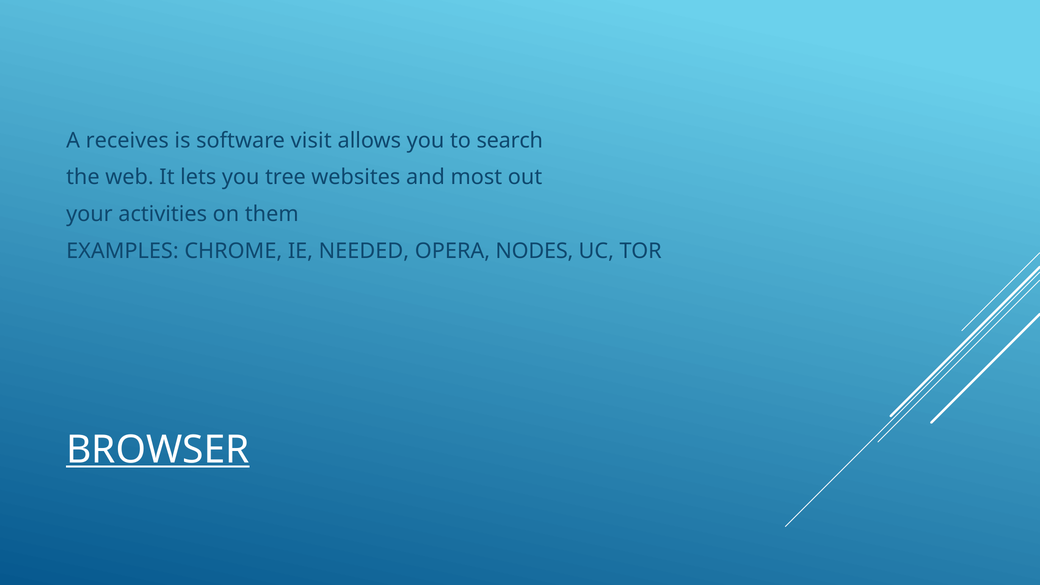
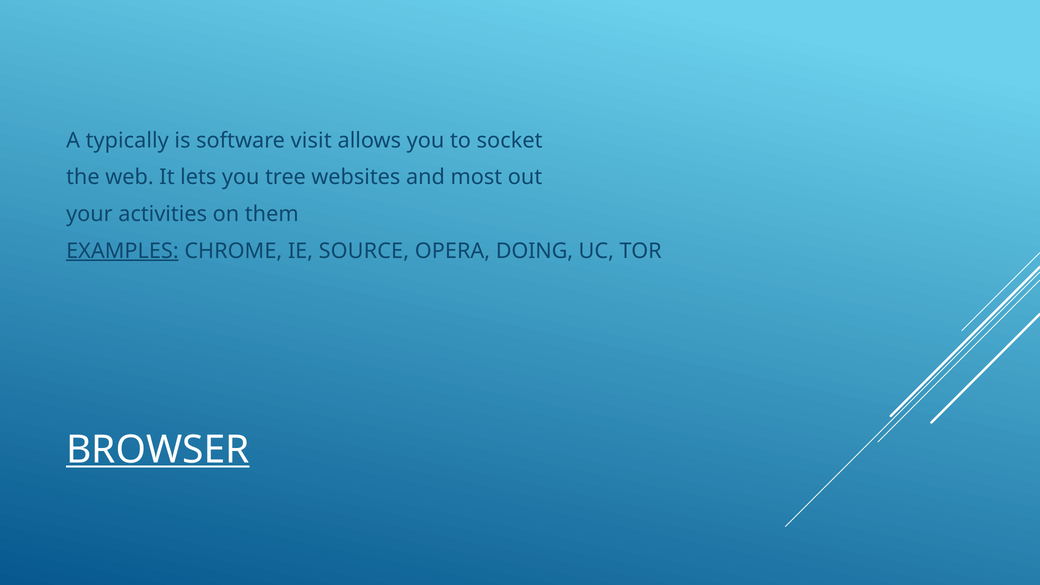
receives: receives -> typically (127, 140)
search: search -> socket (510, 140)
EXAMPLES underline: none -> present (122, 251)
NEEDED: NEEDED -> SOURCE (364, 251)
NODES: NODES -> DOING (534, 251)
